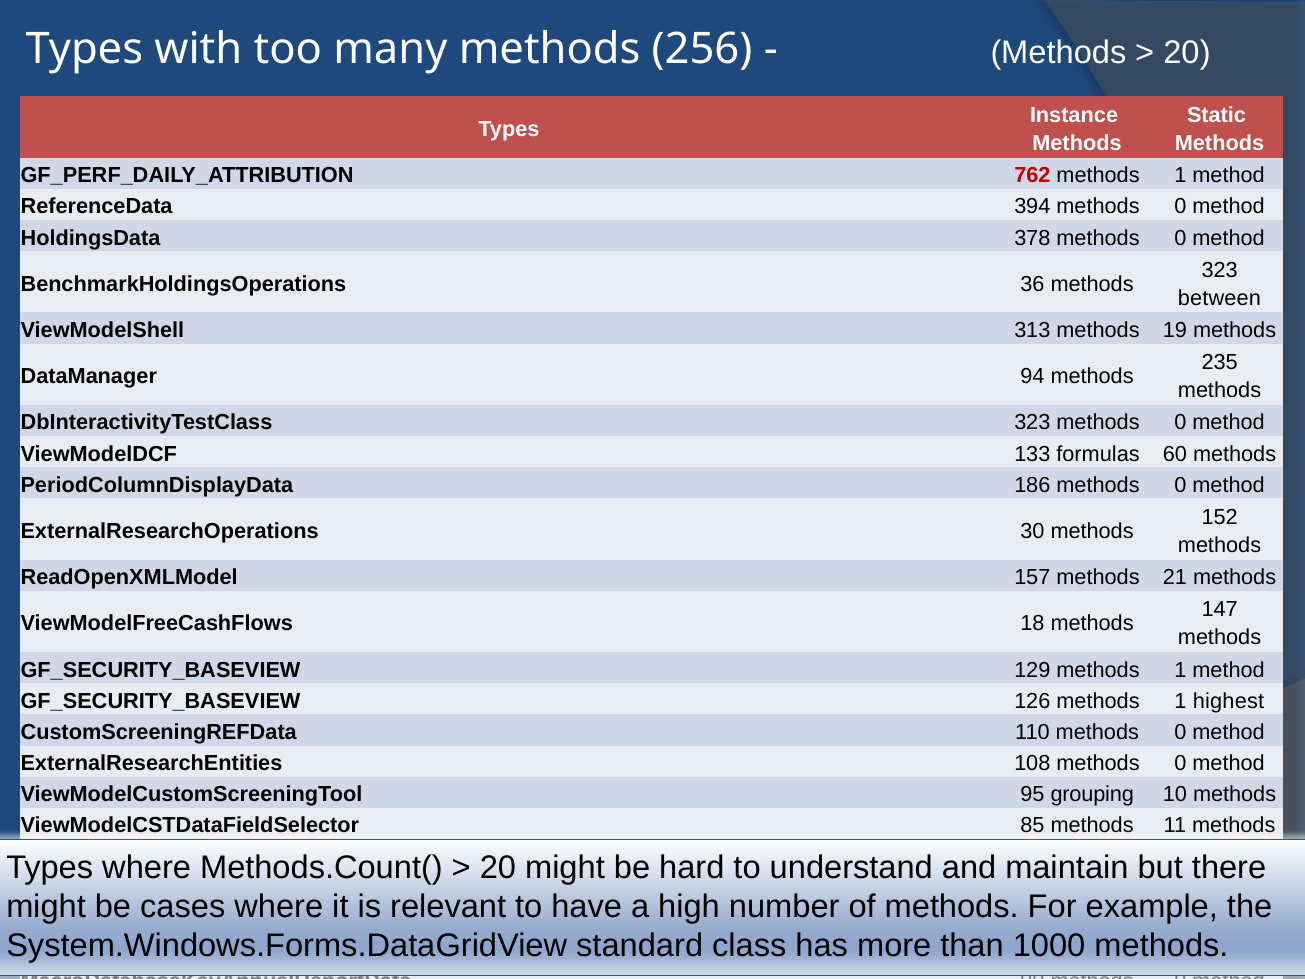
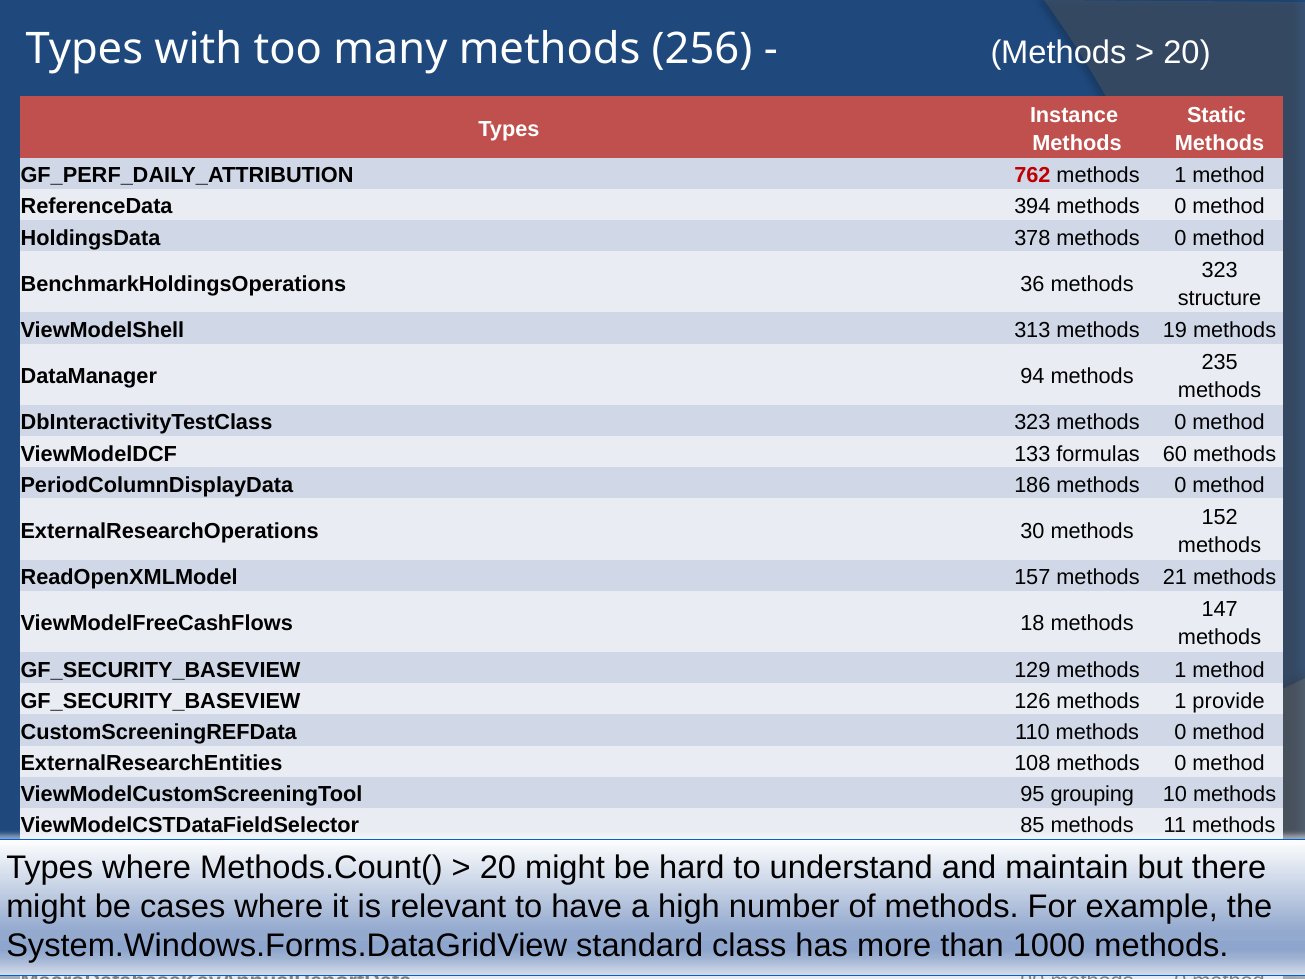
between: between -> structure (1220, 298)
highest: highest -> provide (1229, 701)
